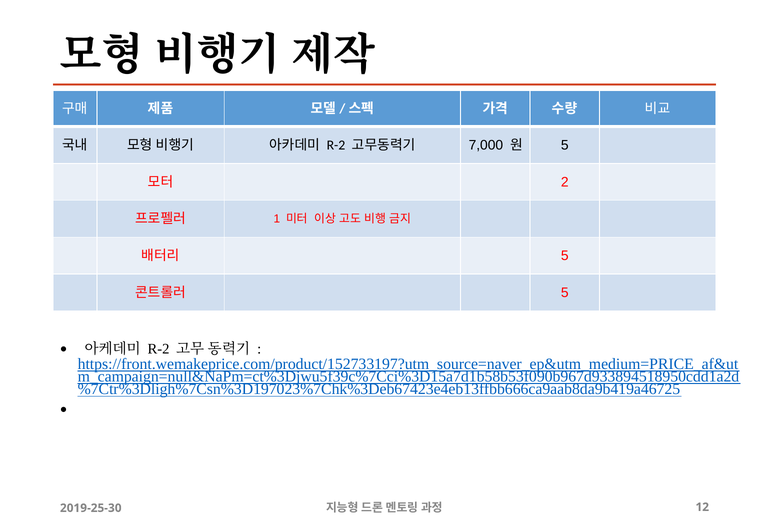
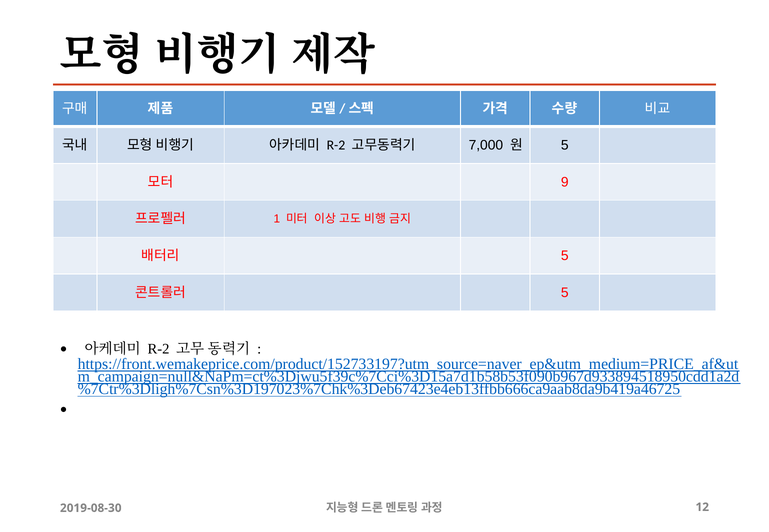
2: 2 -> 9 (565, 182)
2019-25-30: 2019-25-30 -> 2019-08-30 (91, 508)
